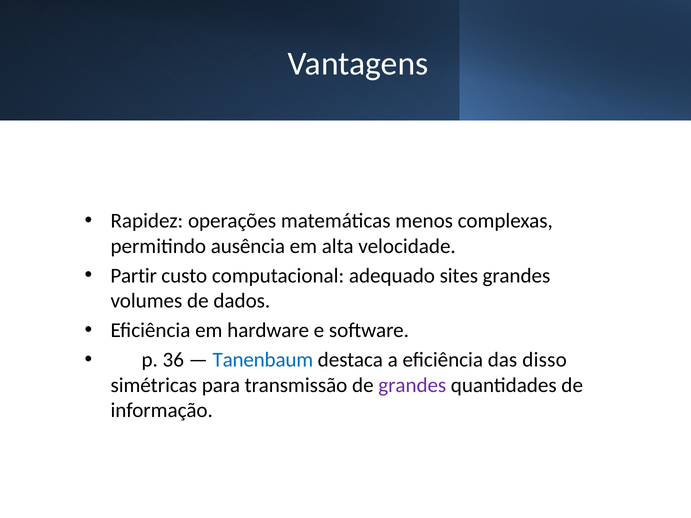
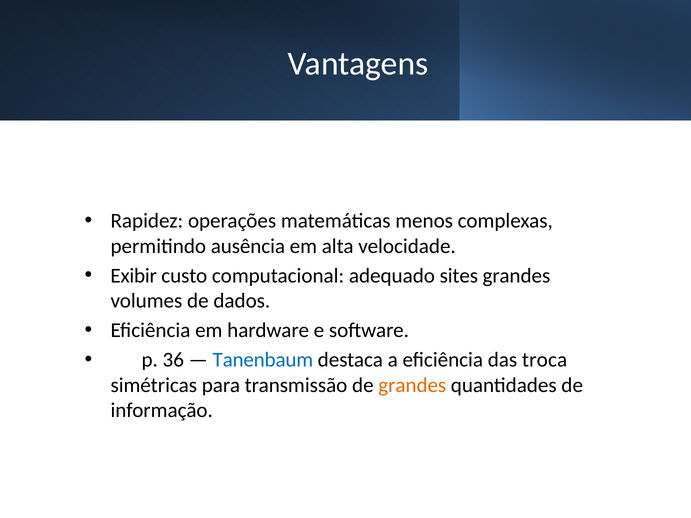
Partir: Partir -> Exibir (134, 276)
disso: disso -> troca (545, 360)
grandes colour: purple -> orange (412, 385)
